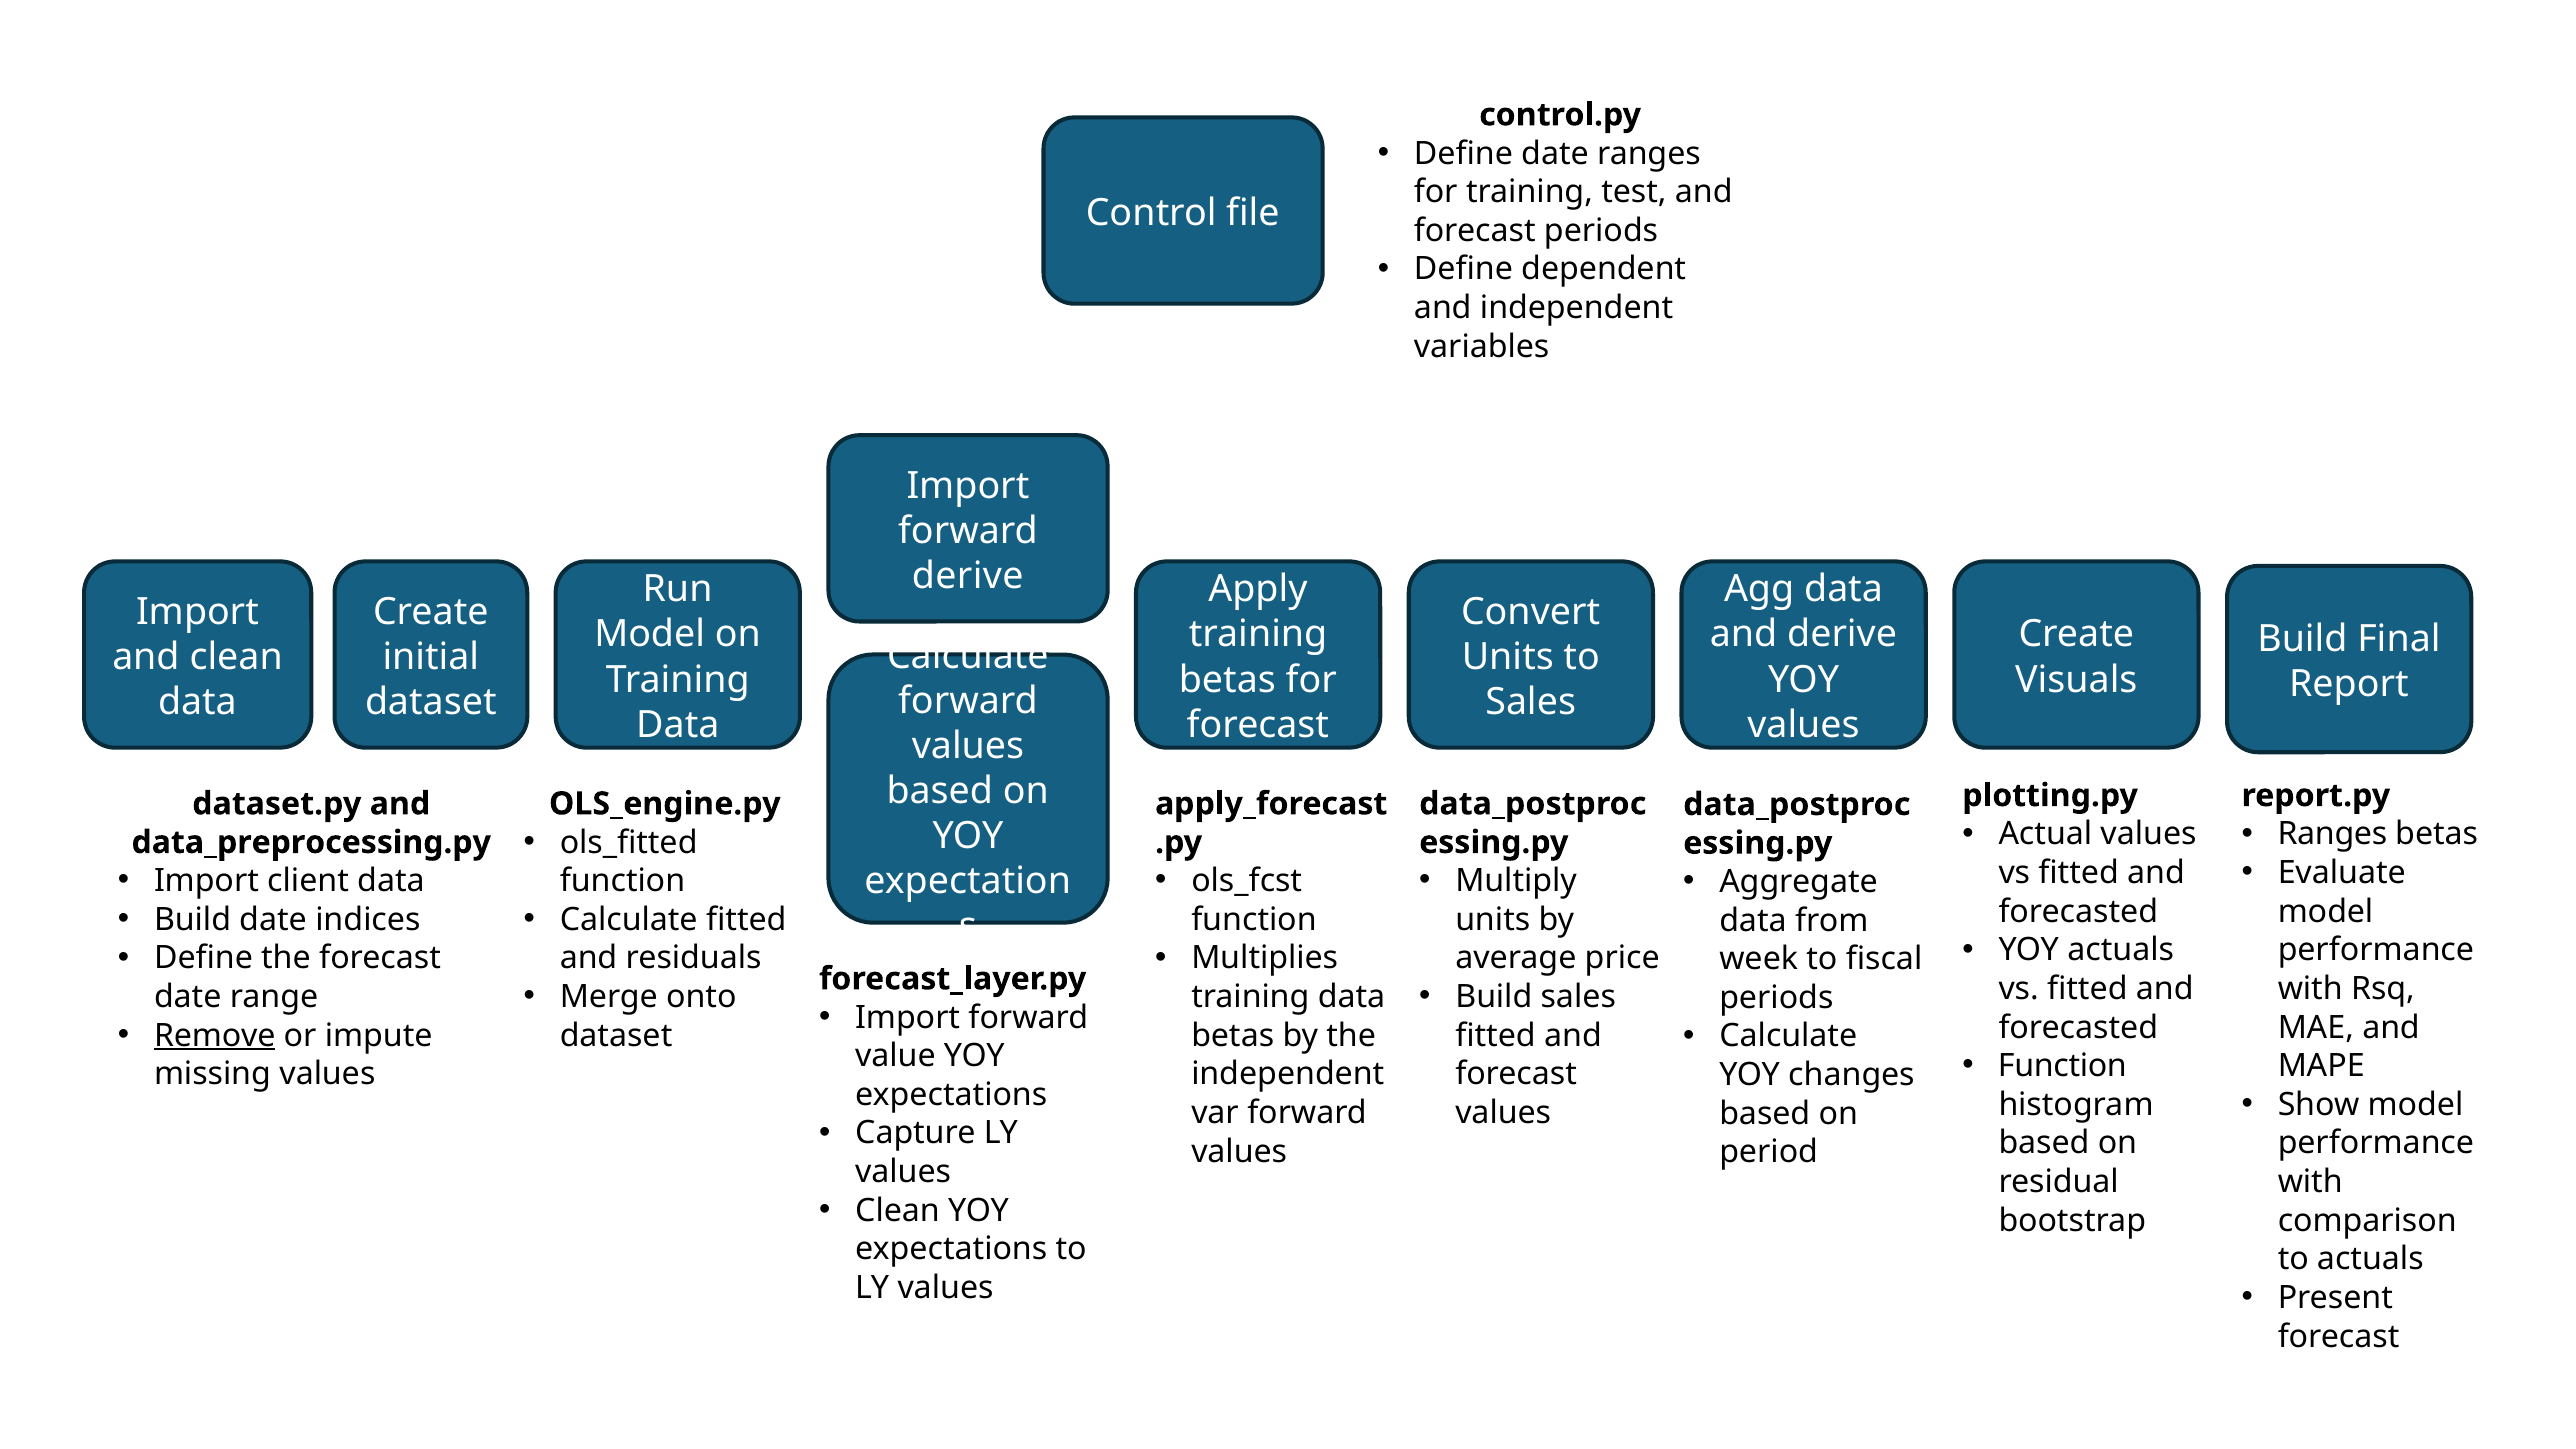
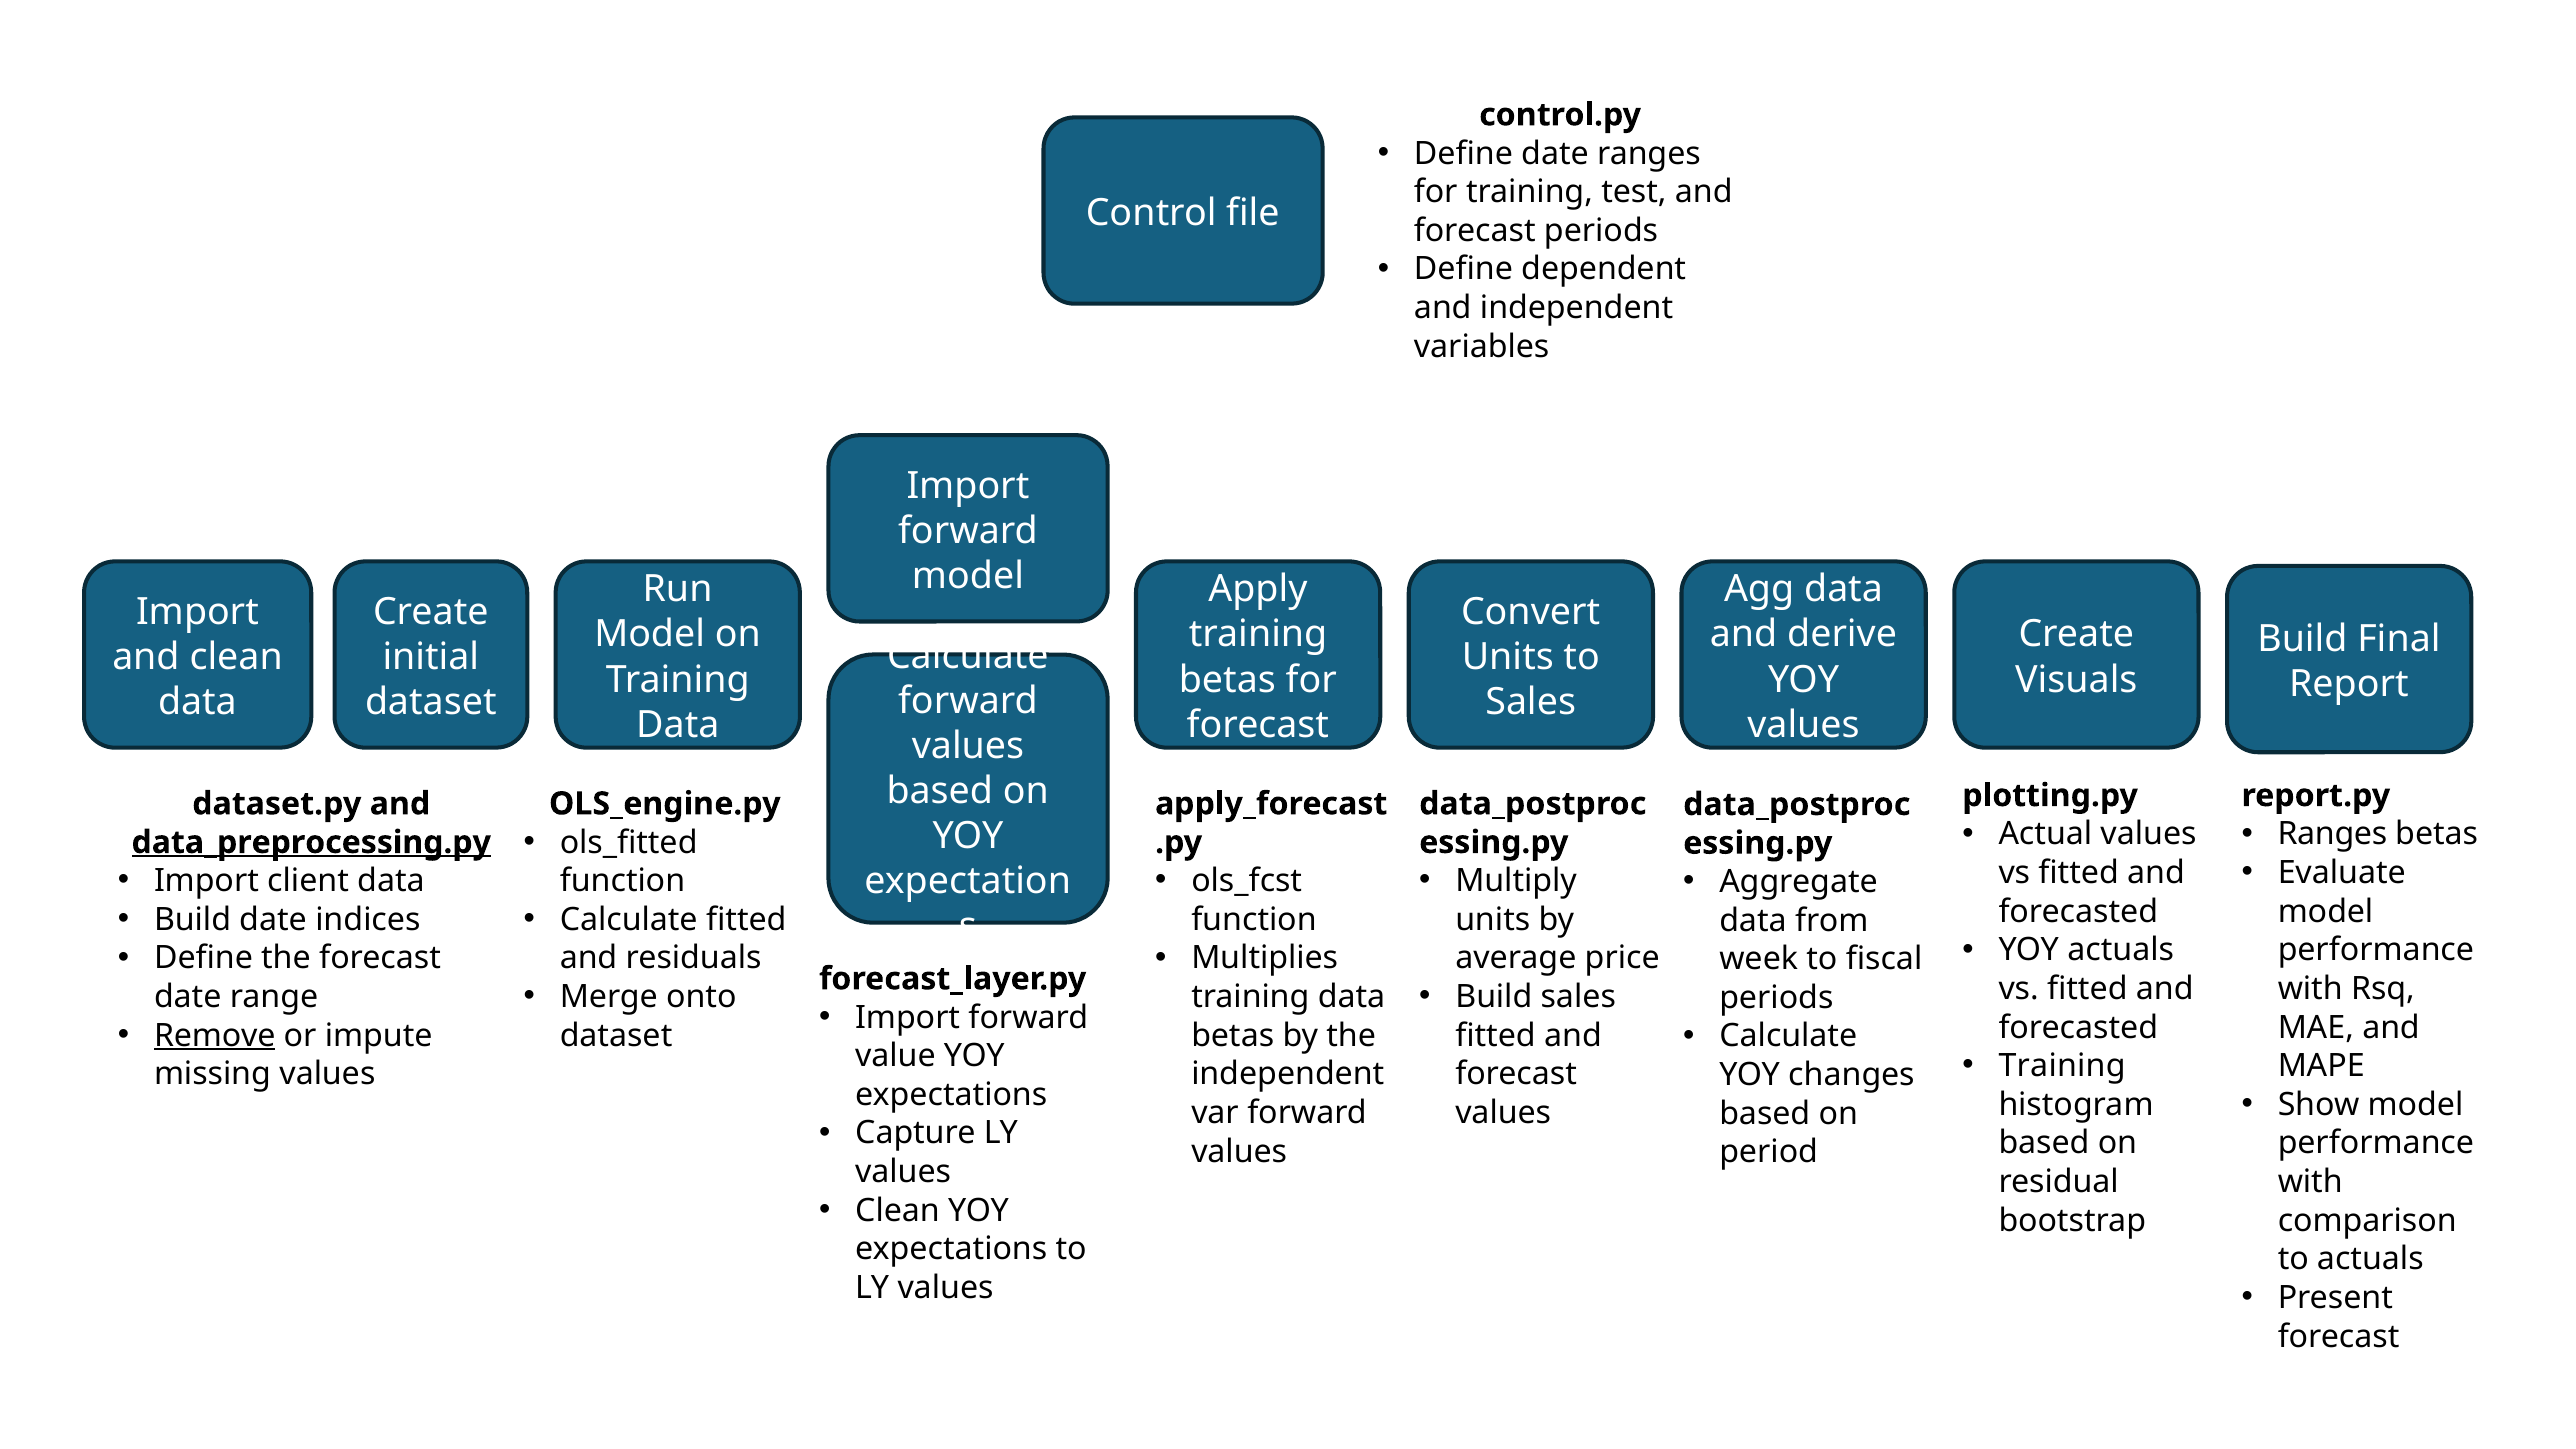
derive: derive -> model (968, 576)
data_preprocessing.py underline: none -> present (311, 842)
Function: Function -> Training (2062, 1066)
